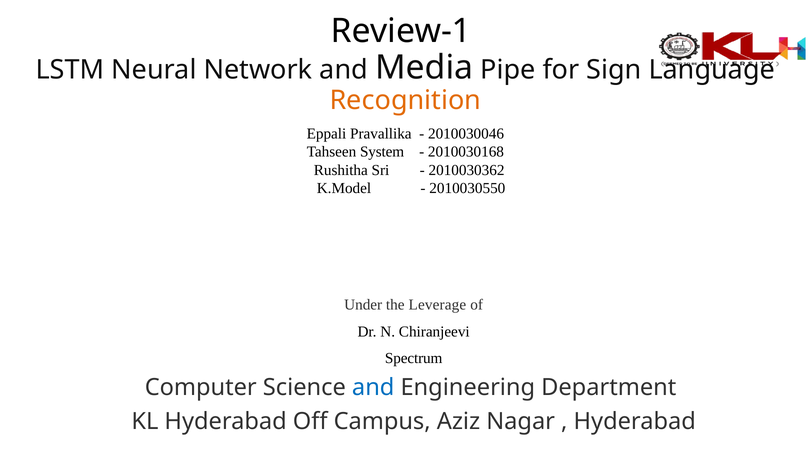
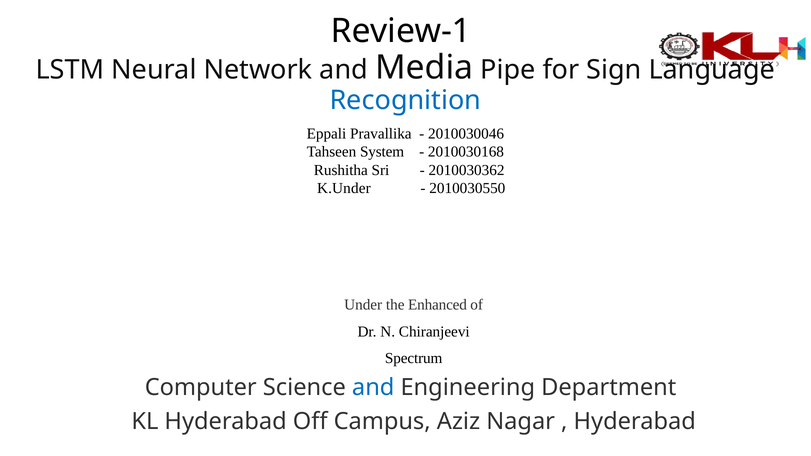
Recognition colour: orange -> blue (405, 101)
K.Model: K.Model -> K.Under (344, 188)
Leverage: Leverage -> Enhanced (438, 305)
